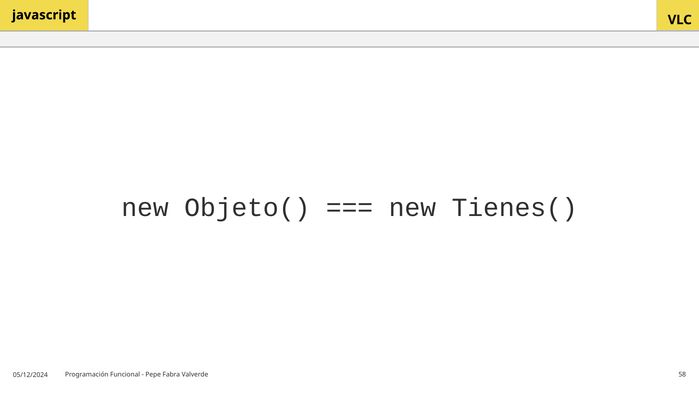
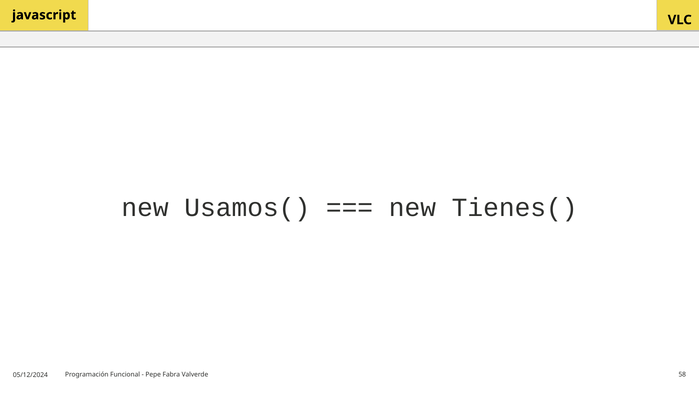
Objeto(: Objeto( -> Usamos( (247, 208)
